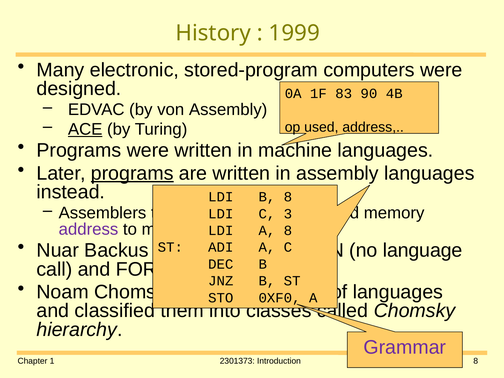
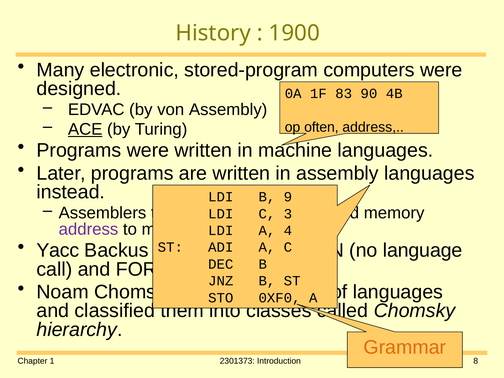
1999: 1999 -> 1900 (294, 33)
used: used -> often (321, 127)
programs underline: present -> none (132, 173)
B 8: 8 -> 9 (288, 197)
A 8: 8 -> 4 (288, 231)
Nuar: Nuar -> Yacc (58, 250)
Grammar colour: purple -> orange (405, 348)
